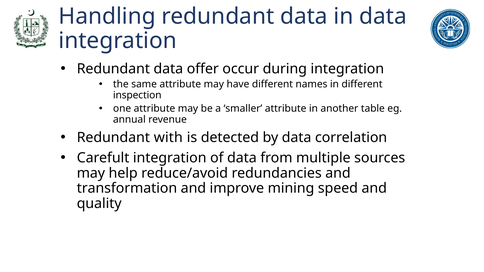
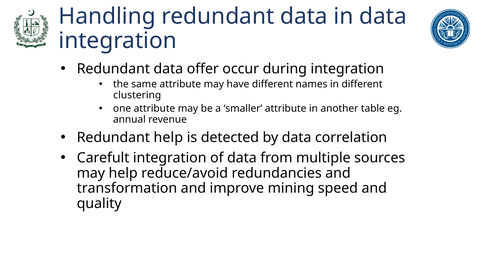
inspection: inspection -> clustering (137, 95)
Redundant with: with -> help (168, 138)
